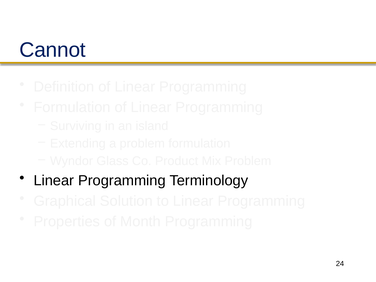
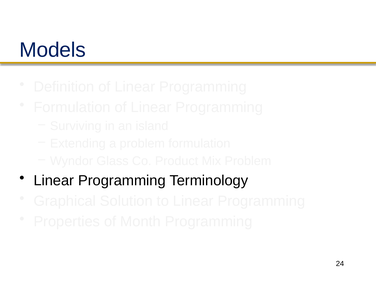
Cannot: Cannot -> Models (53, 50)
